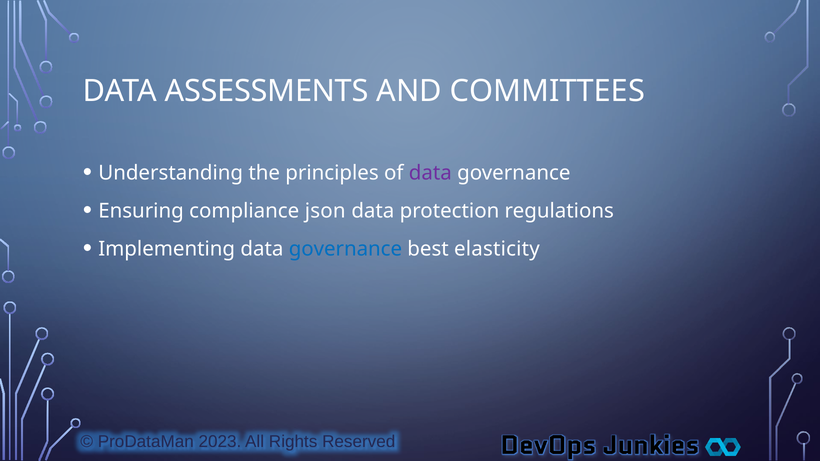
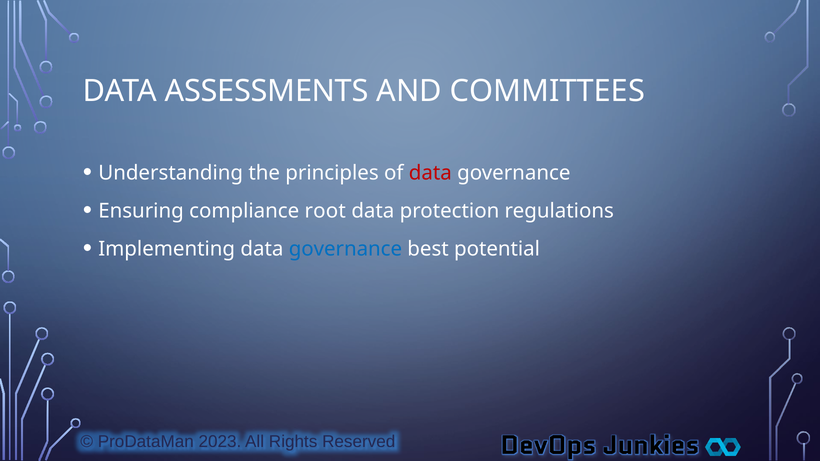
data colour: purple -> red (430, 173)
json: json -> root (325, 211)
elasticity: elasticity -> potential (497, 249)
